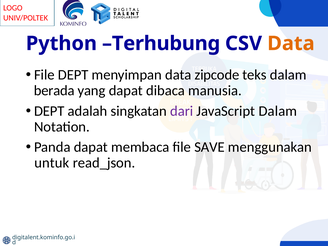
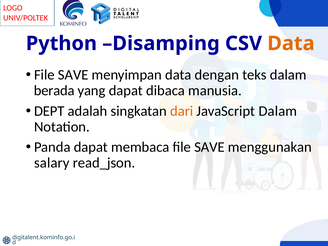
Terhubung: Terhubung -> Disamping (161, 43)
DEPT: DEPT -> SAVE (73, 75)
zipcode: zipcode -> dengan (217, 75)
dari colour: purple -> orange (182, 111)
untuk: untuk -> salary (52, 163)
